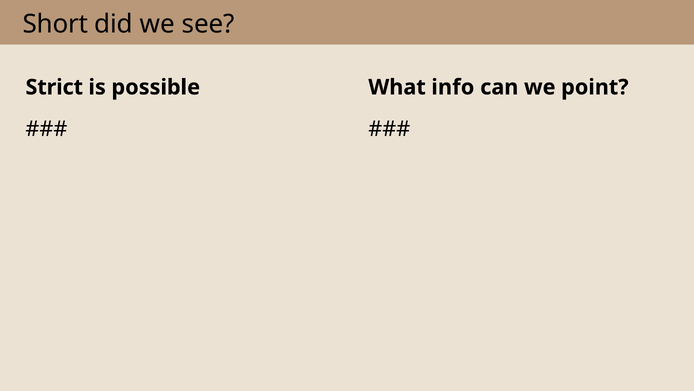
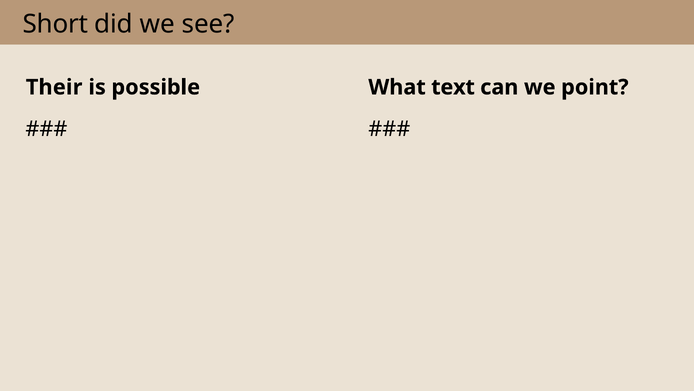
Strict: Strict -> Their (54, 87)
info: info -> text (453, 87)
